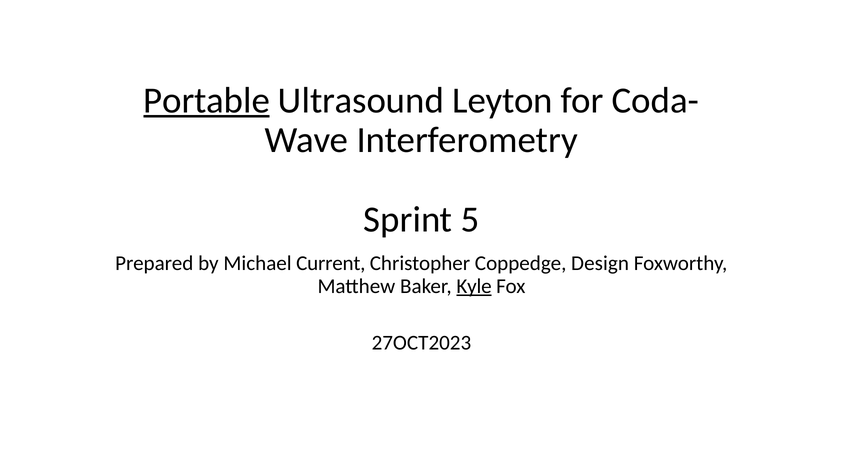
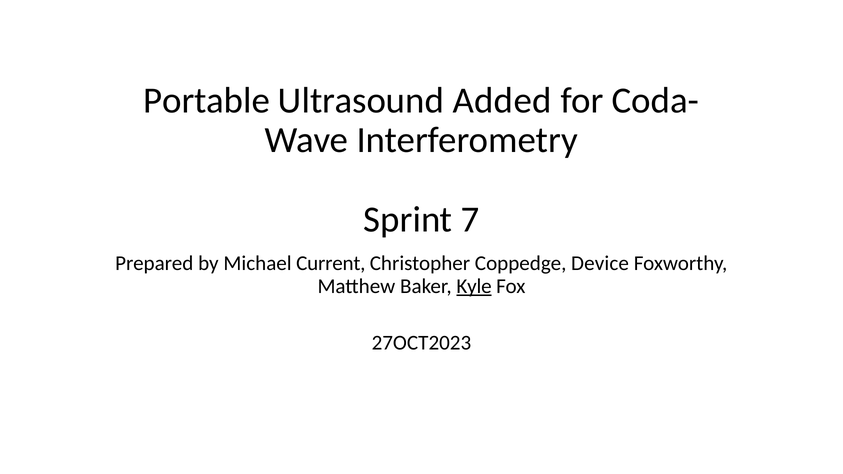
Portable underline: present -> none (207, 100)
Leyton: Leyton -> Added (502, 100)
5: 5 -> 7 (470, 220)
Design: Design -> Device (600, 263)
